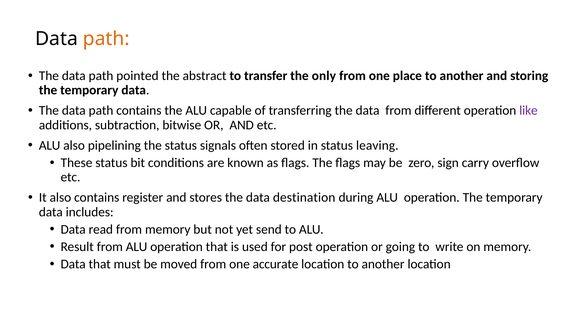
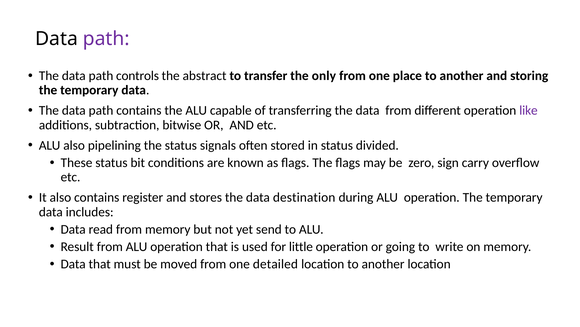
path colour: orange -> purple (106, 39)
pointed: pointed -> controls (138, 76)
leaving: leaving -> divided (377, 145)
post: post -> little (301, 246)
accurate: accurate -> detailed (275, 263)
